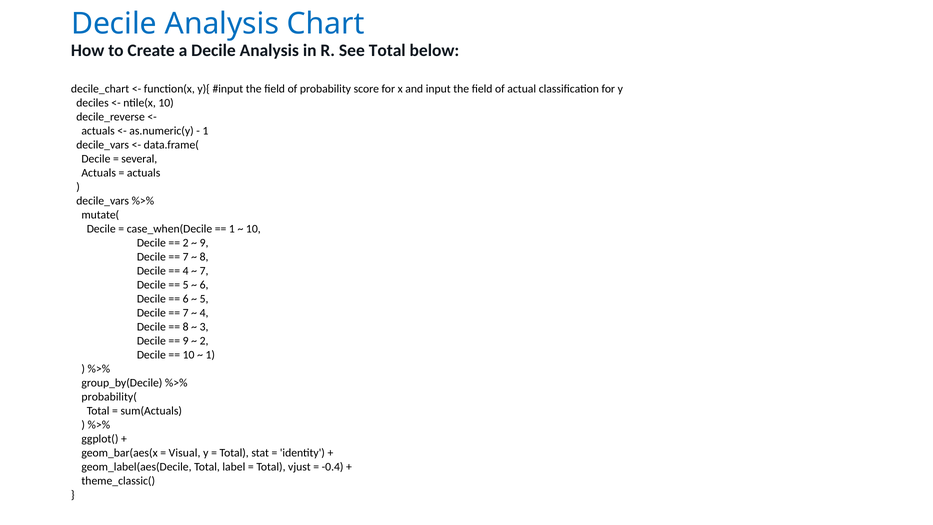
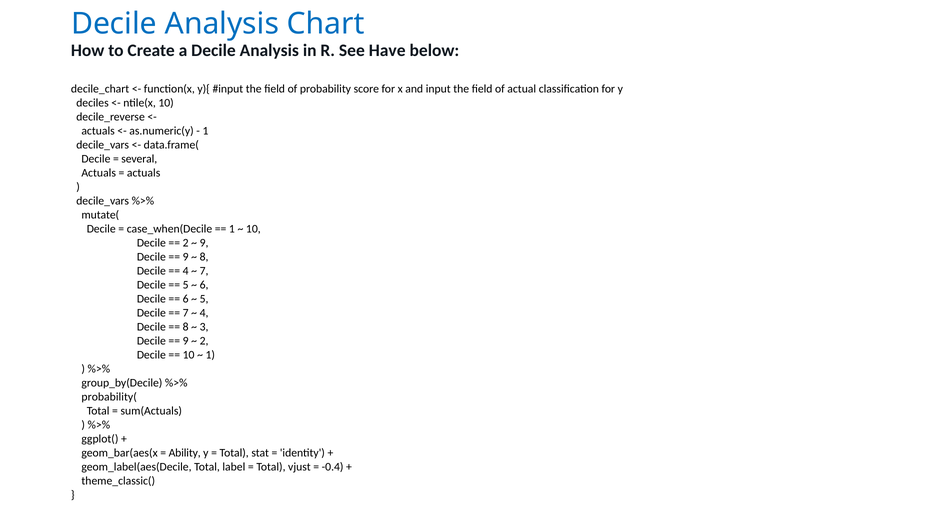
See Total: Total -> Have (387, 51)
7: 7 -> 9 (186, 257)
Visual: Visual -> Ability (185, 453)
